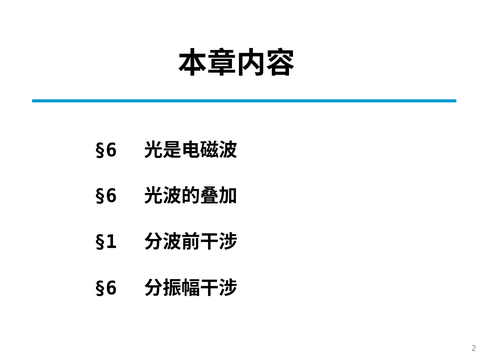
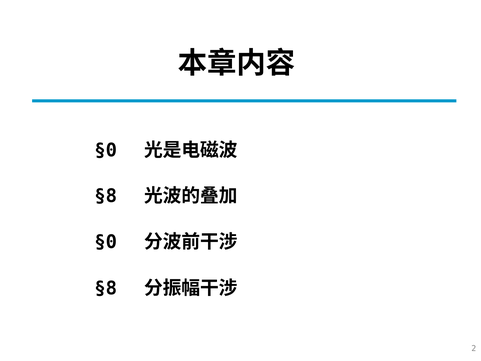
§6: §6 -> §0 (106, 150)
§6: §6 -> §8 (106, 196)
§1: §1 -> §0 (106, 242)
§6: §6 -> §8 (106, 288)
